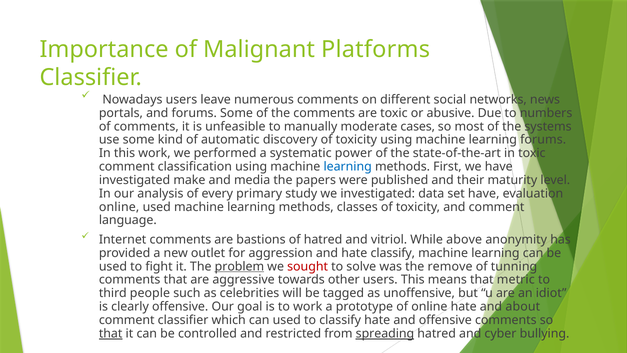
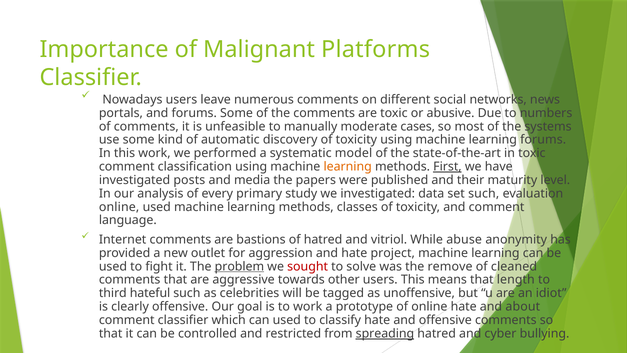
power: power -> model (354, 153)
learning colour: blue -> orange (348, 167)
First underline: none -> present (447, 167)
make: make -> posts (189, 180)
set have: have -> such (484, 193)
above: above -> abuse (464, 239)
hate classify: classify -> project (393, 253)
tunning: tunning -> cleaned (514, 266)
metric: metric -> length (516, 280)
people: people -> hateful (150, 293)
that underline: present -> none (111, 333)
